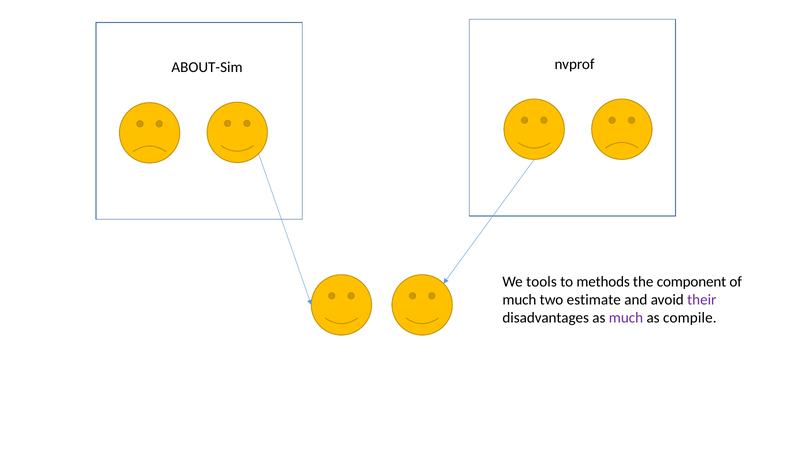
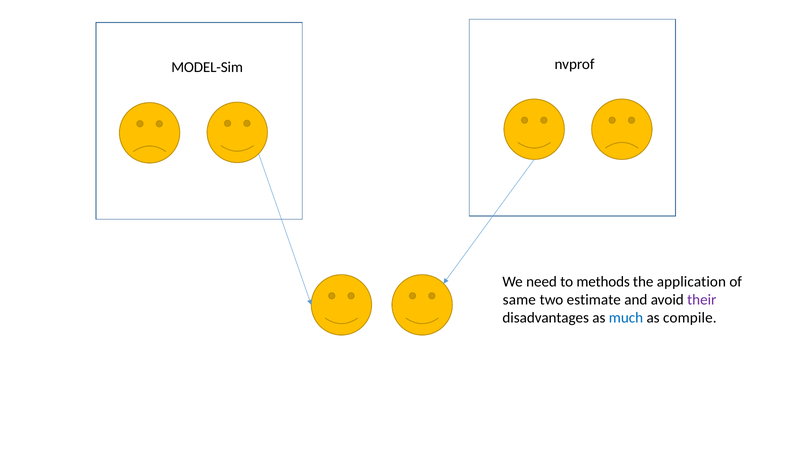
ABOUT-Sim: ABOUT-Sim -> MODEL-Sim (207, 67)
tools: tools -> need (542, 281)
component: component -> application (691, 281)
much: much -> same (519, 300)
much colour: purple -> blue (626, 318)
